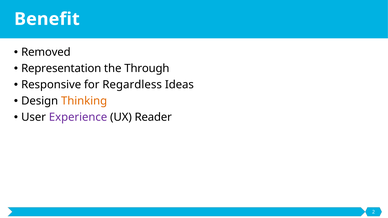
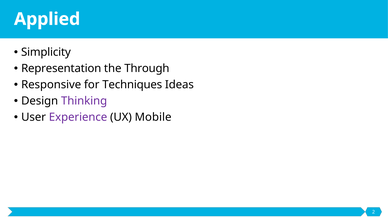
Benefit: Benefit -> Applied (47, 19)
Removed: Removed -> Simplicity (46, 52)
Regardless: Regardless -> Techniques (132, 85)
Thinking colour: orange -> purple (84, 101)
Reader: Reader -> Mobile (153, 117)
